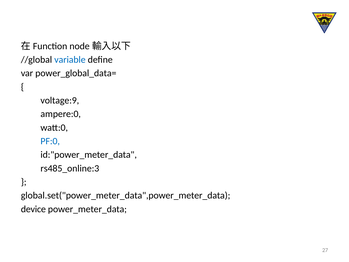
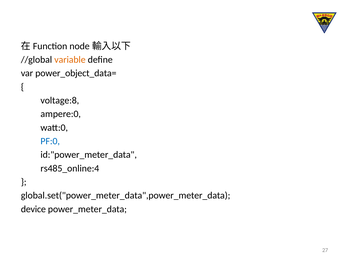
variable colour: blue -> orange (70, 60)
power_global_data=: power_global_data= -> power_object_data= (76, 73)
voltage:9: voltage:9 -> voltage:8 (60, 100)
rs485_online:3: rs485_online:3 -> rs485_online:4 (70, 168)
